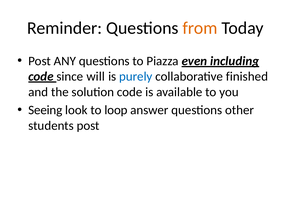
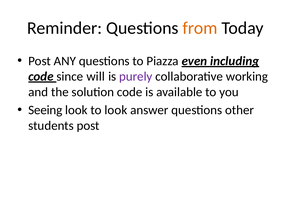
purely colour: blue -> purple (136, 77)
finished: finished -> working (247, 77)
to loop: loop -> look (116, 110)
